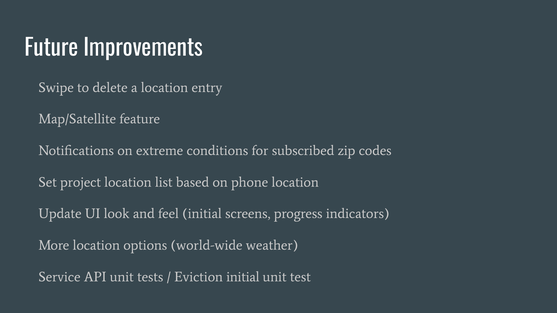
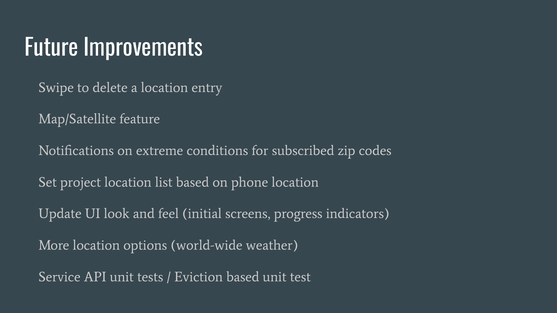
Eviction initial: initial -> based (243, 277)
